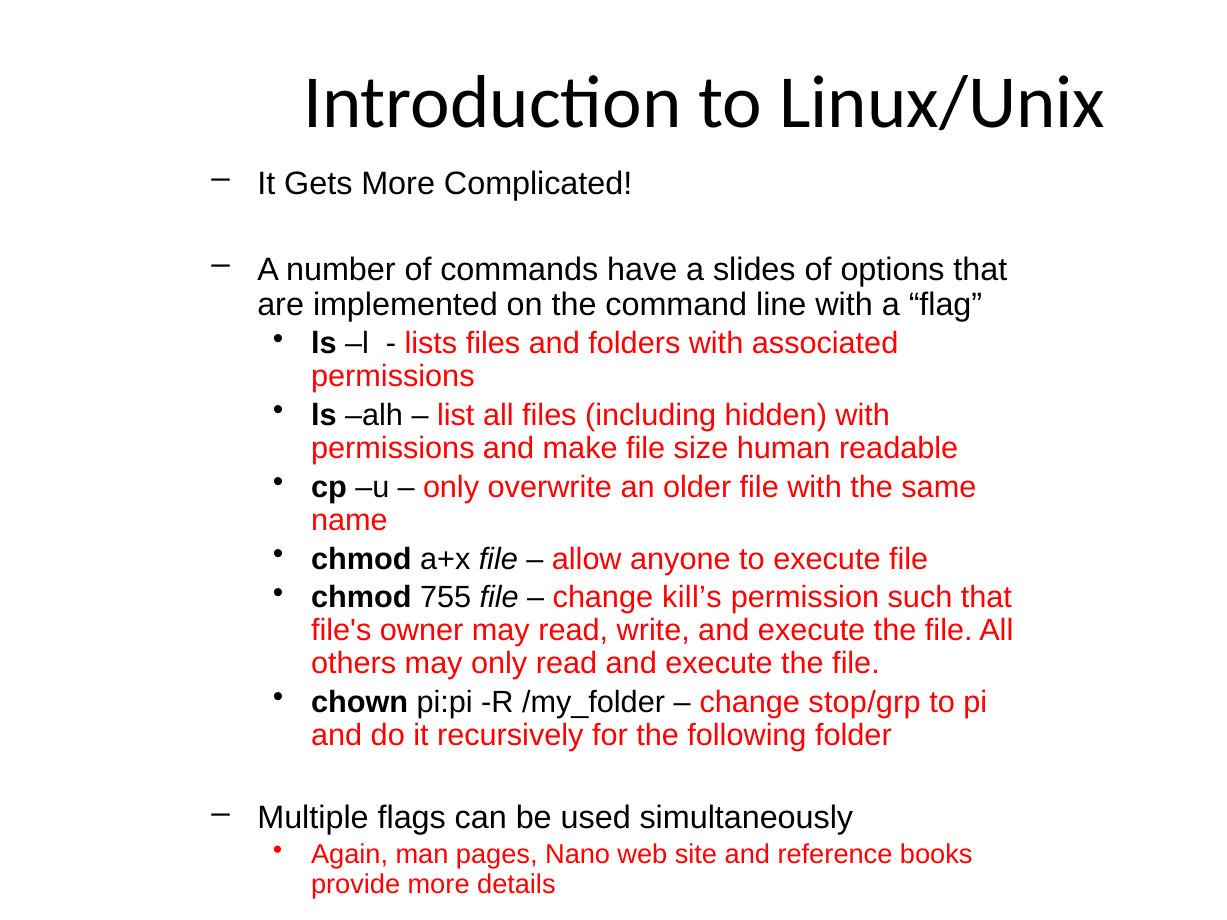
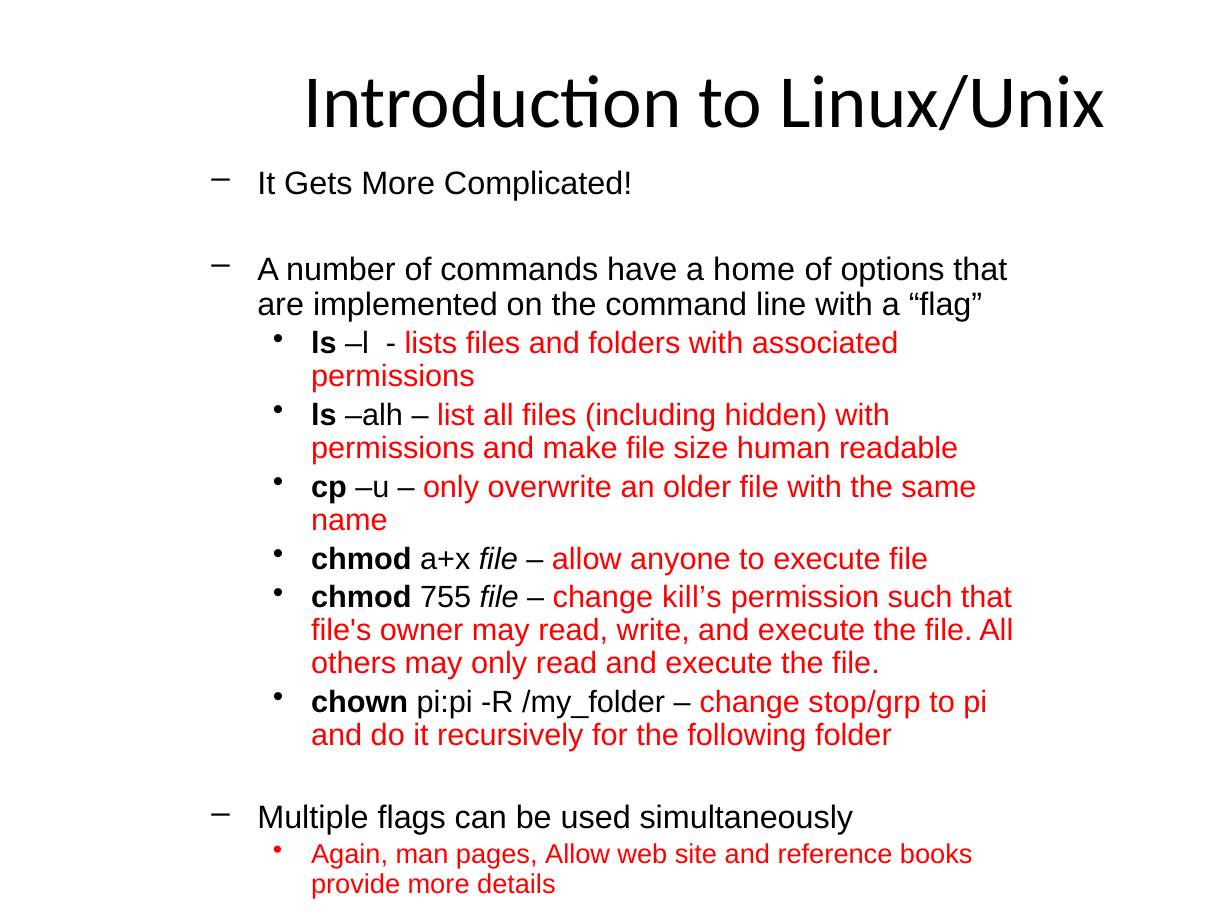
slides: slides -> home (754, 269)
pages Nano: Nano -> Allow (578, 855)
